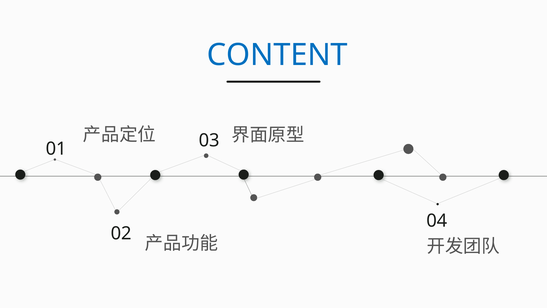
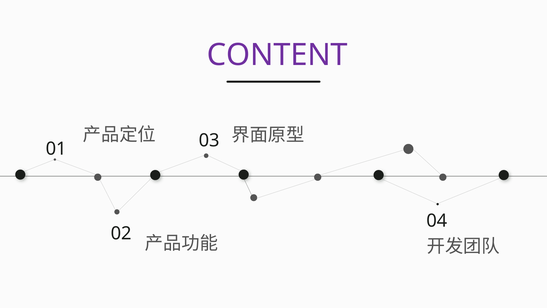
CONTENT colour: blue -> purple (277, 55)
